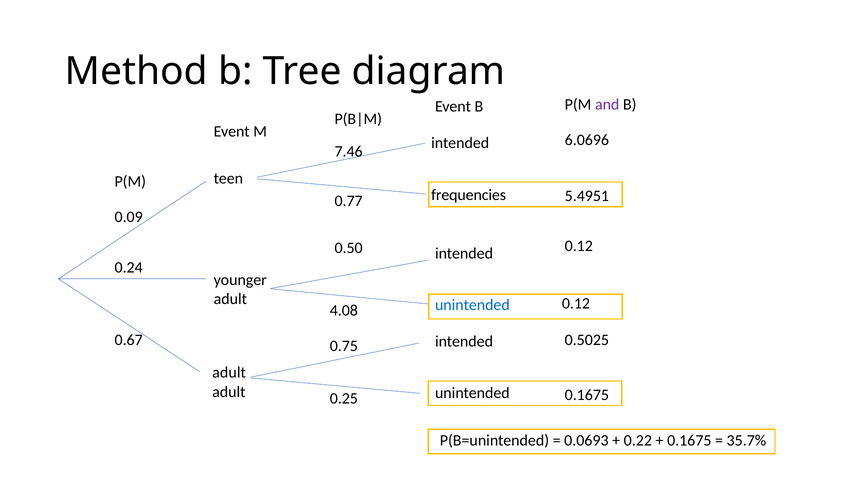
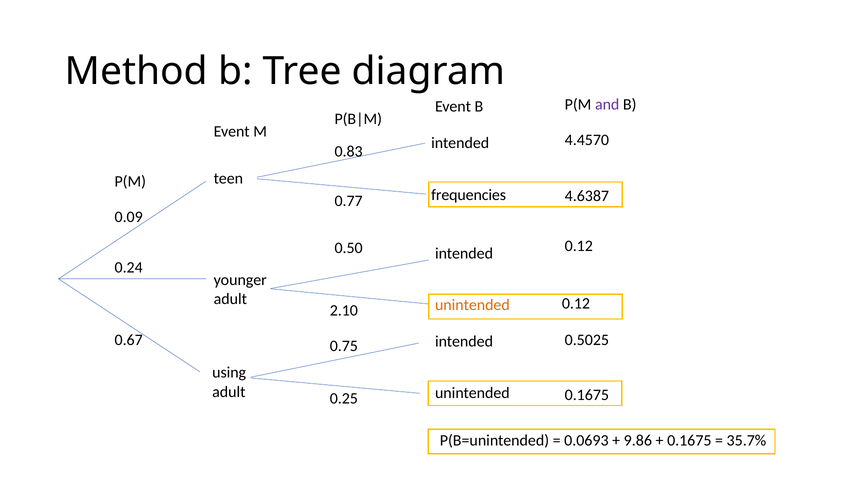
6.0696: 6.0696 -> 4.4570 (587, 140)
7.46: 7.46 -> 0.83 (349, 152)
5.4951: 5.4951 -> 4.6387 (587, 196)
unintended colour: blue -> orange (472, 306)
4.08: 4.08 -> 2.10 (344, 311)
adult: adult -> using (229, 373)
0.22: 0.22 -> 9.86 (638, 441)
